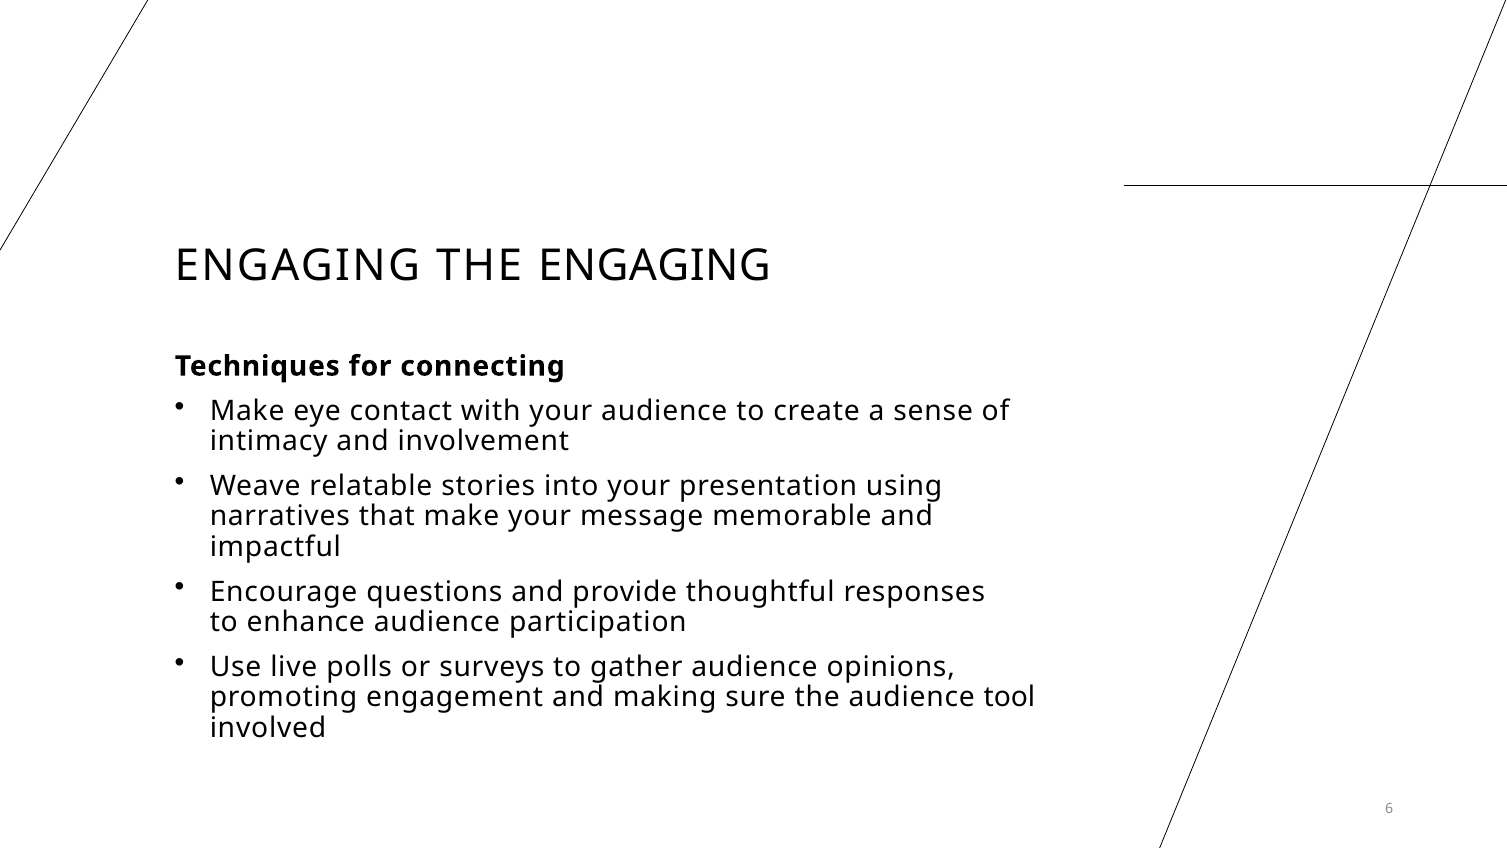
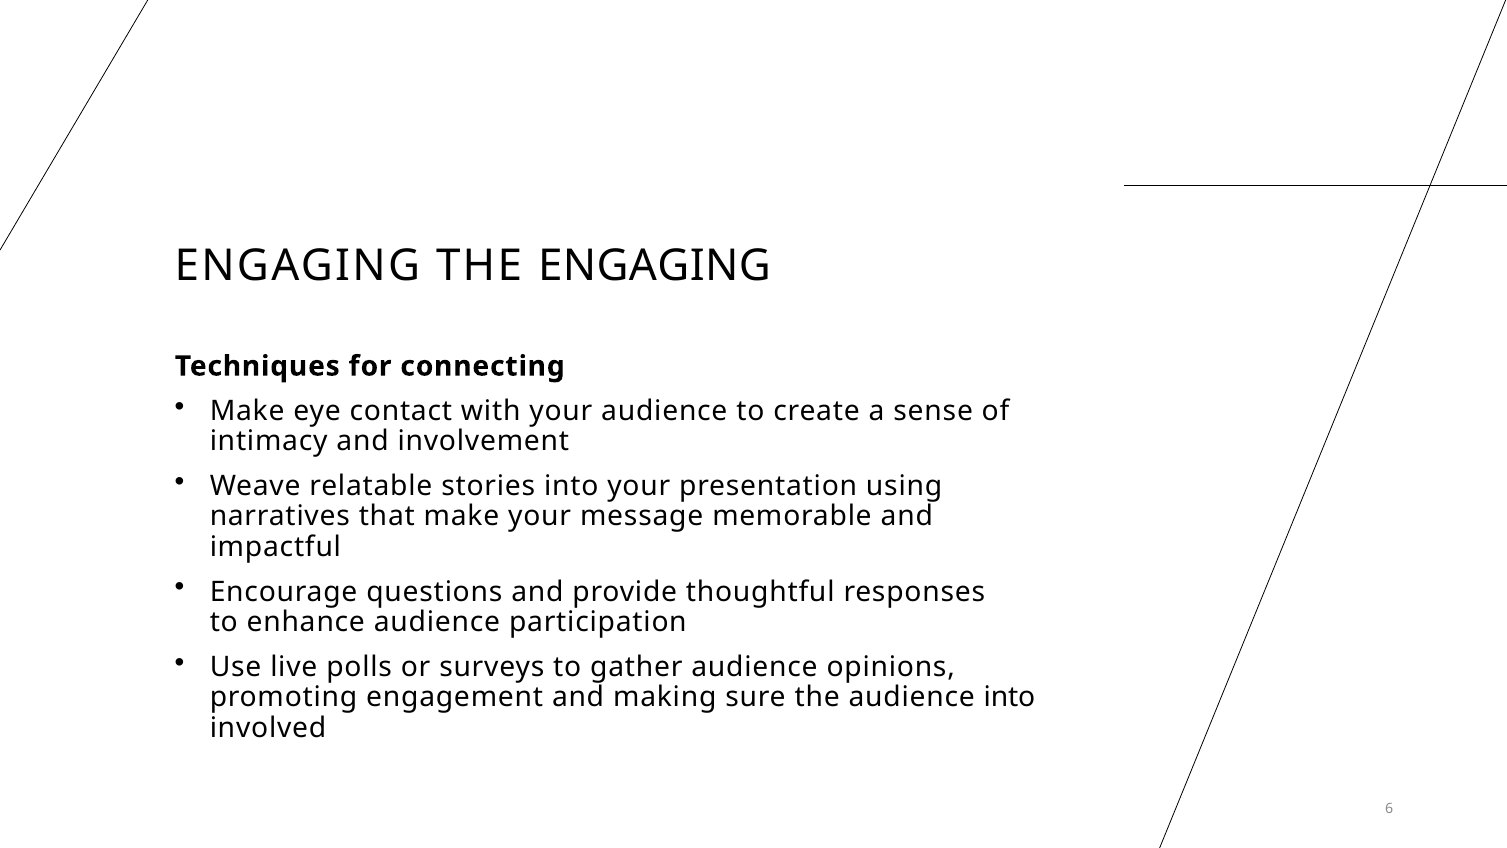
audience tool: tool -> into (1009, 697)
